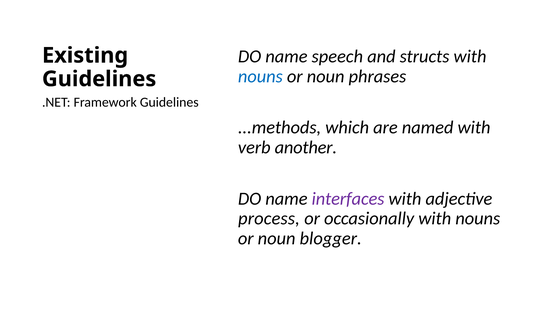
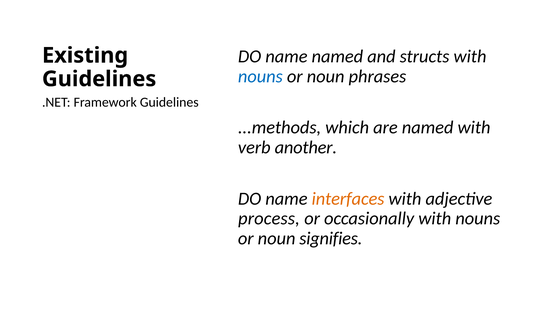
name speech: speech -> named (337, 56)
interfaces colour: purple -> orange (348, 198)
blogger: blogger -> signifies (331, 238)
